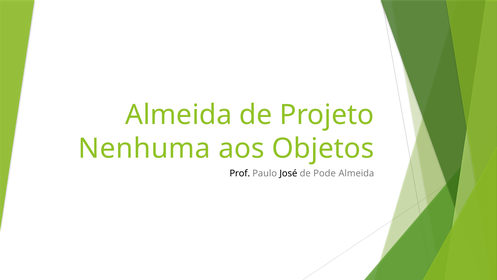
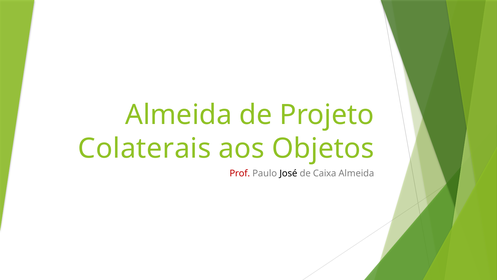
Nenhuma: Nenhuma -> Colaterais (145, 148)
Prof colour: black -> red (240, 173)
Pode: Pode -> Caixa (325, 173)
